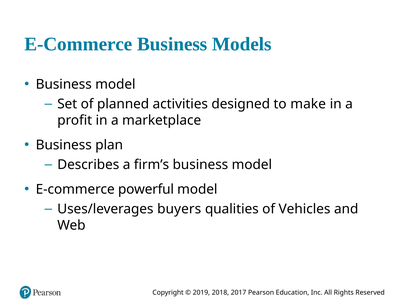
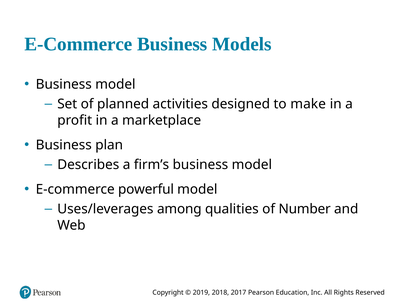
buyers: buyers -> among (179, 209)
Vehicles: Vehicles -> Number (305, 209)
